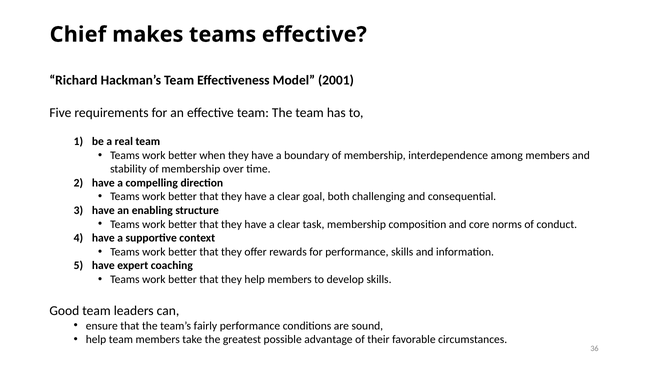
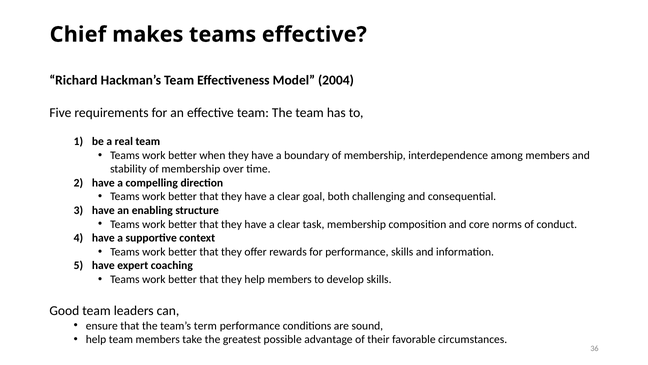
2001: 2001 -> 2004 (336, 80)
fairly: fairly -> term (205, 325)
